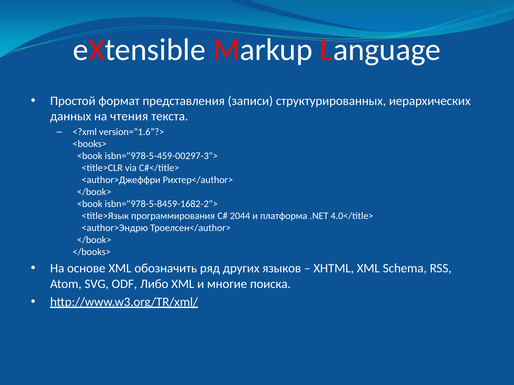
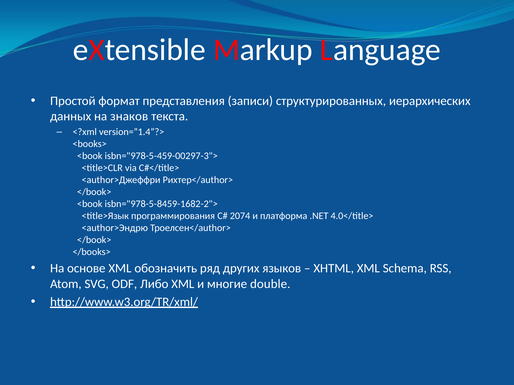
чтения: чтения -> знаков (129, 117)
version=”1.6”?>: version=”1.6”?> -> version=”1.4”?> (132, 132)
2044: 2044 -> 2074 (240, 216)
поиска: поиска -> double (270, 284)
